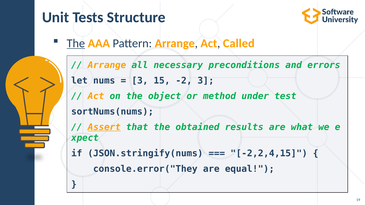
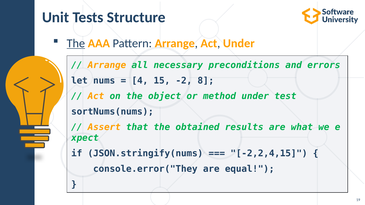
Act Called: Called -> Under (239, 43)
3: 3 -> 4 (140, 81)
-2 3: 3 -> 8 (206, 81)
Assert underline: present -> none (104, 127)
